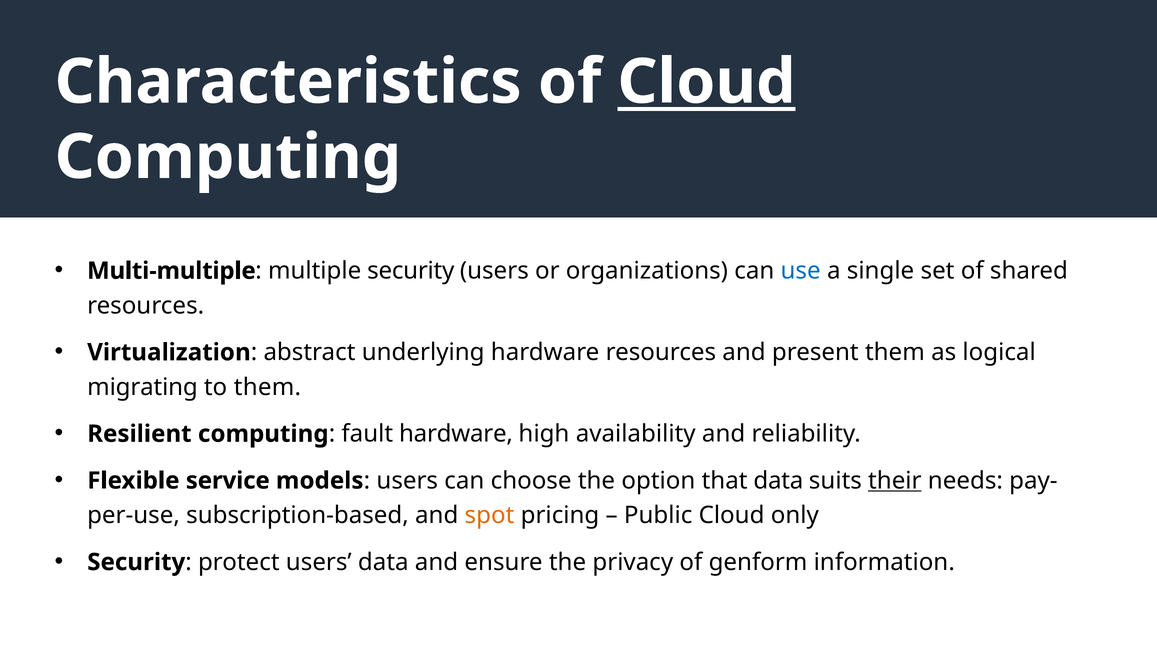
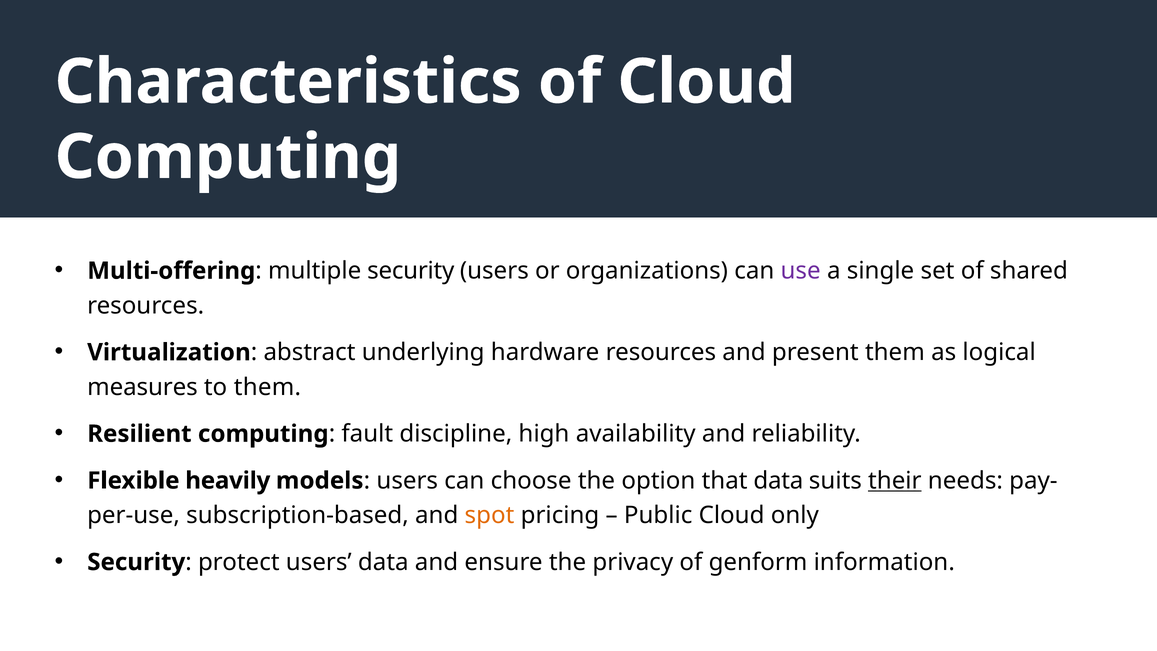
Cloud underline: present -> none (707, 82)
Multi-multiple: Multi-multiple -> Multi-offering (171, 271)
use colour: blue -> purple (801, 271)
migrating: migrating -> measures (143, 387)
fault hardware: hardware -> discipline (456, 434)
service: service -> heavily (228, 481)
